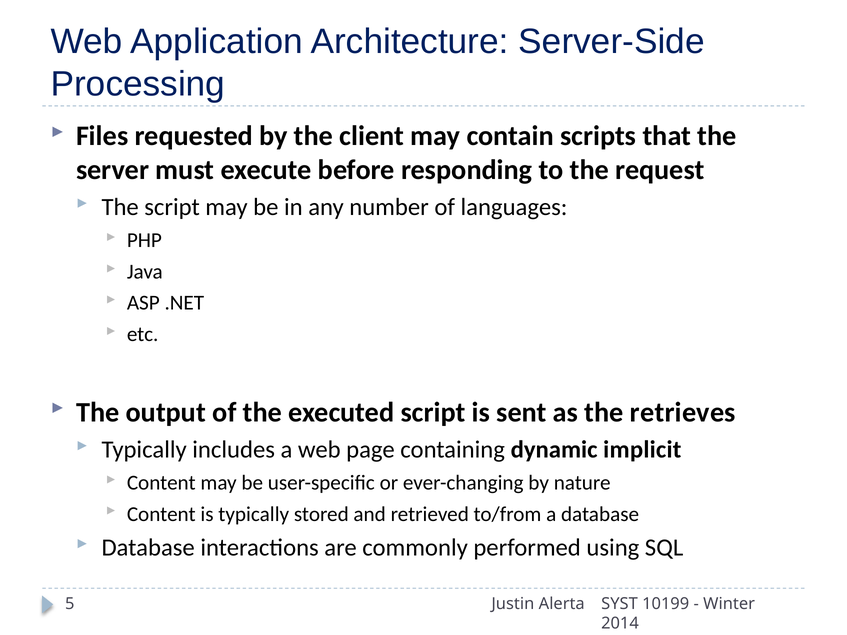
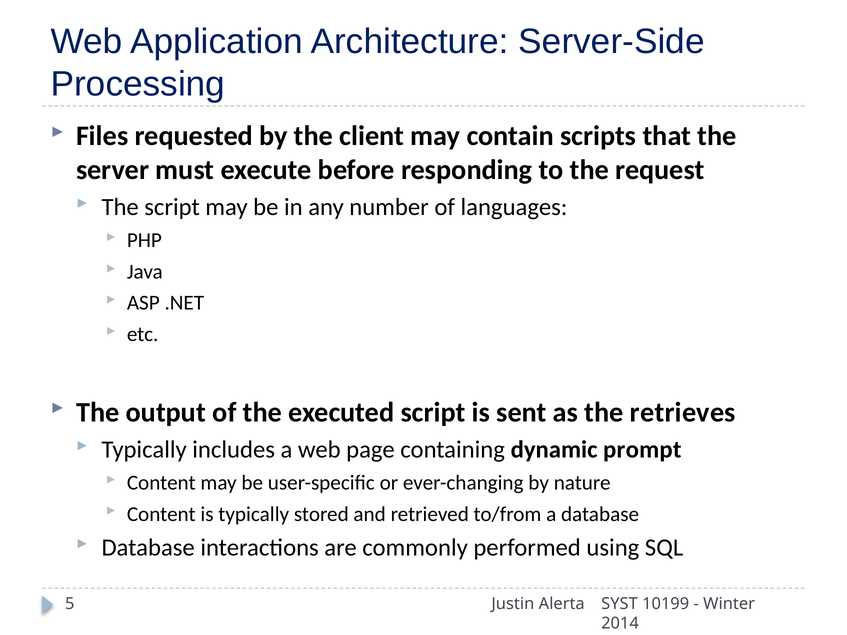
implicit: implicit -> prompt (642, 450)
